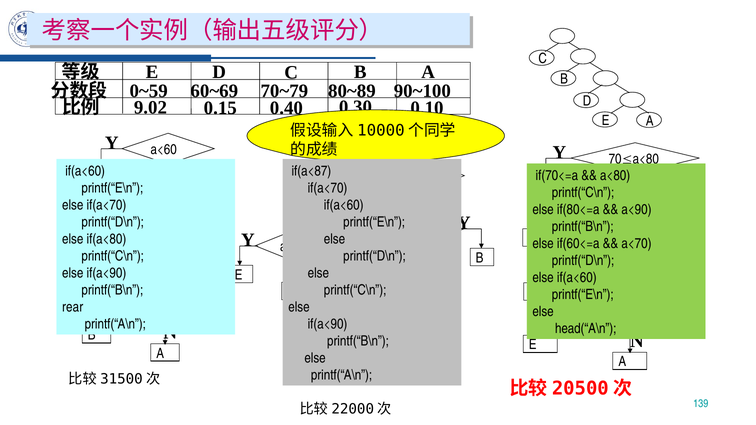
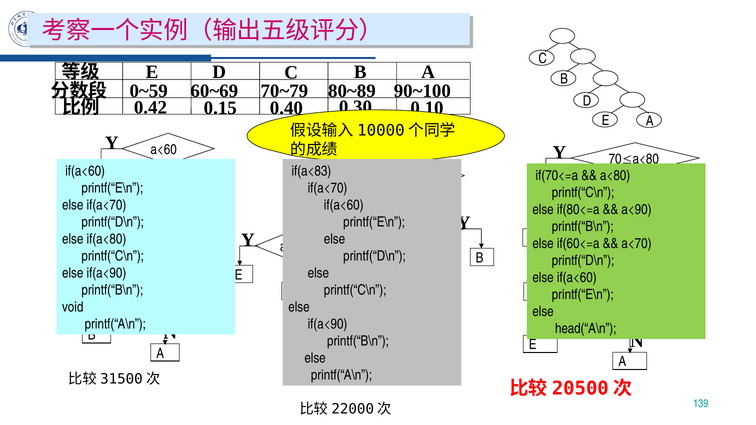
9.02: 9.02 -> 0.42 (150, 108)
if(a<87: if(a<87 -> if(a<83 (311, 171)
rear: rear -> void (73, 307)
